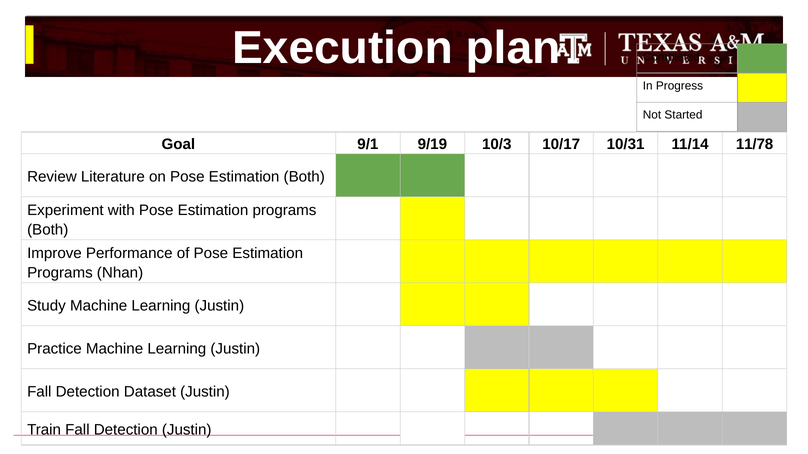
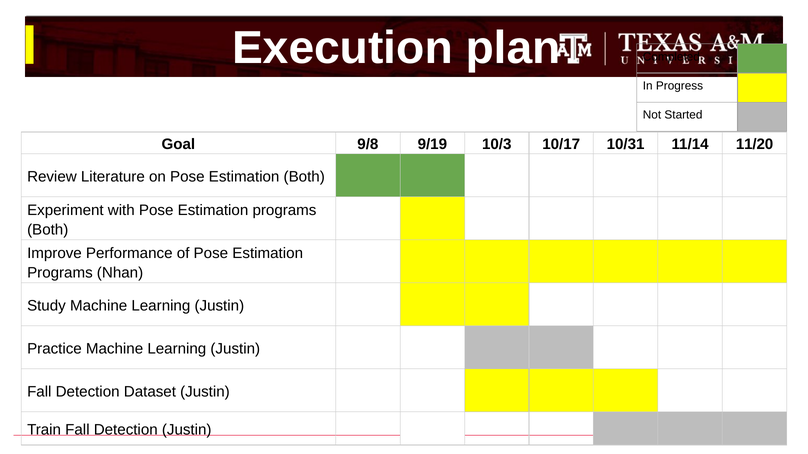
9/1: 9/1 -> 9/8 (368, 145)
11/78: 11/78 -> 11/20 (755, 145)
